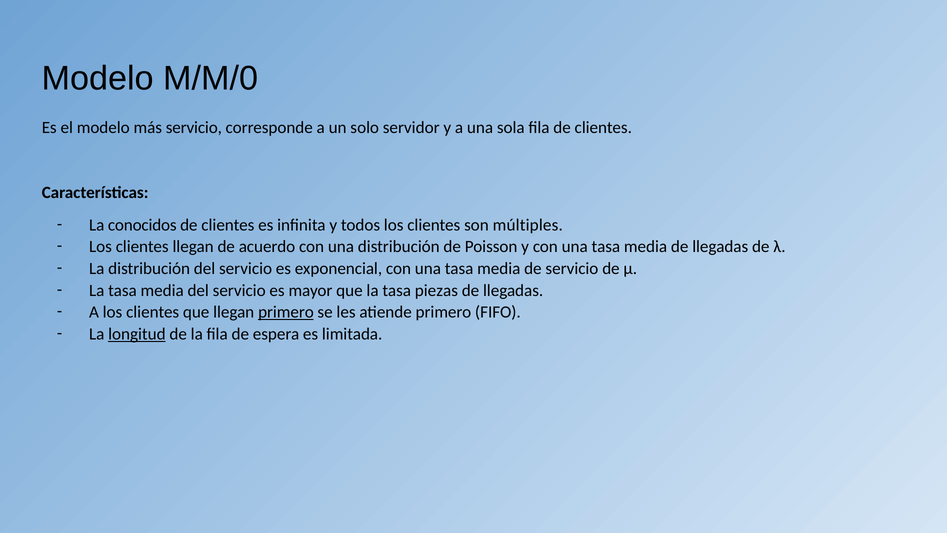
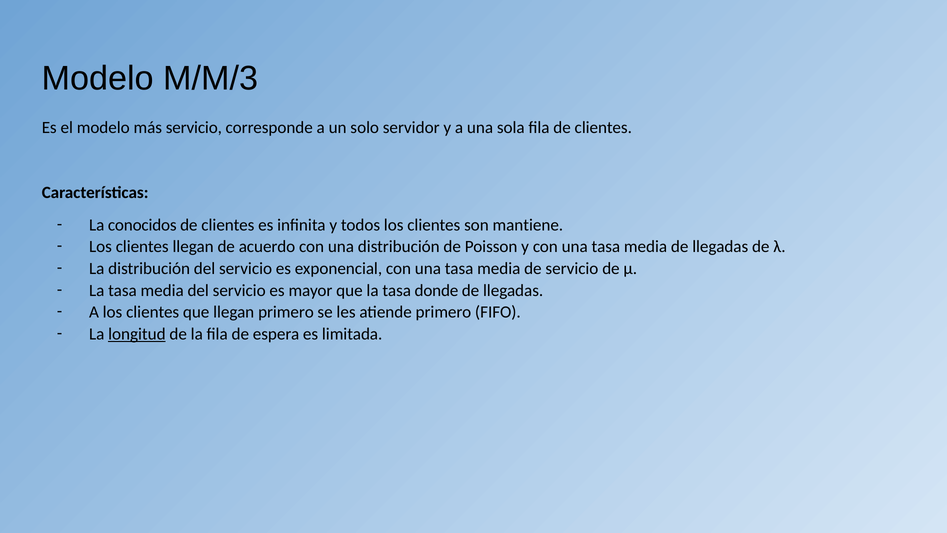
M/M/0: M/M/0 -> M/M/3 (211, 78)
múltiples: múltiples -> mantiene (528, 225)
piezas: piezas -> donde (436, 290)
primero underline: present -> none (286, 312)
